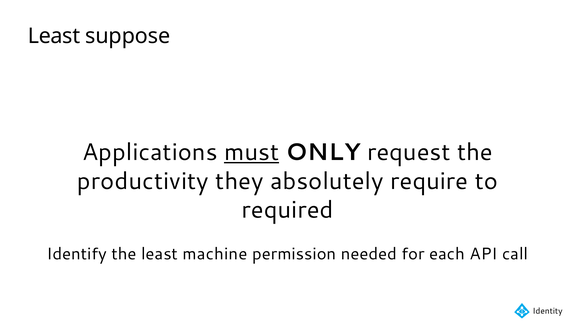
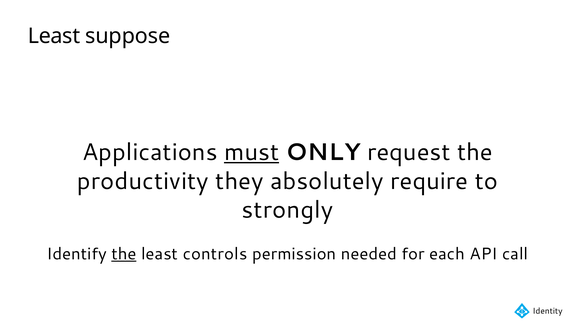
required: required -> strongly (287, 210)
the underline: none -> present (124, 254)
machine: machine -> controls (215, 254)
